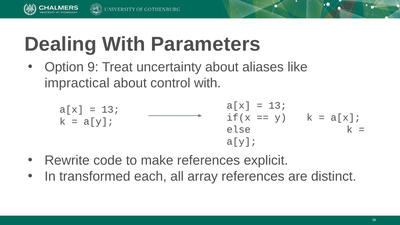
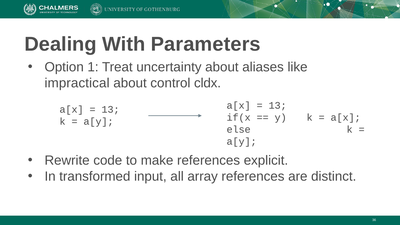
9: 9 -> 1 (93, 67)
control with: with -> cldx (208, 83)
each: each -> input (150, 176)
